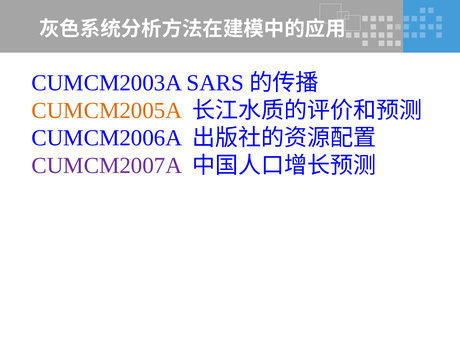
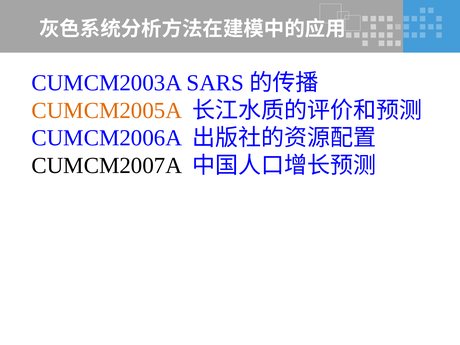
CUMCM2007A colour: purple -> black (107, 166)
